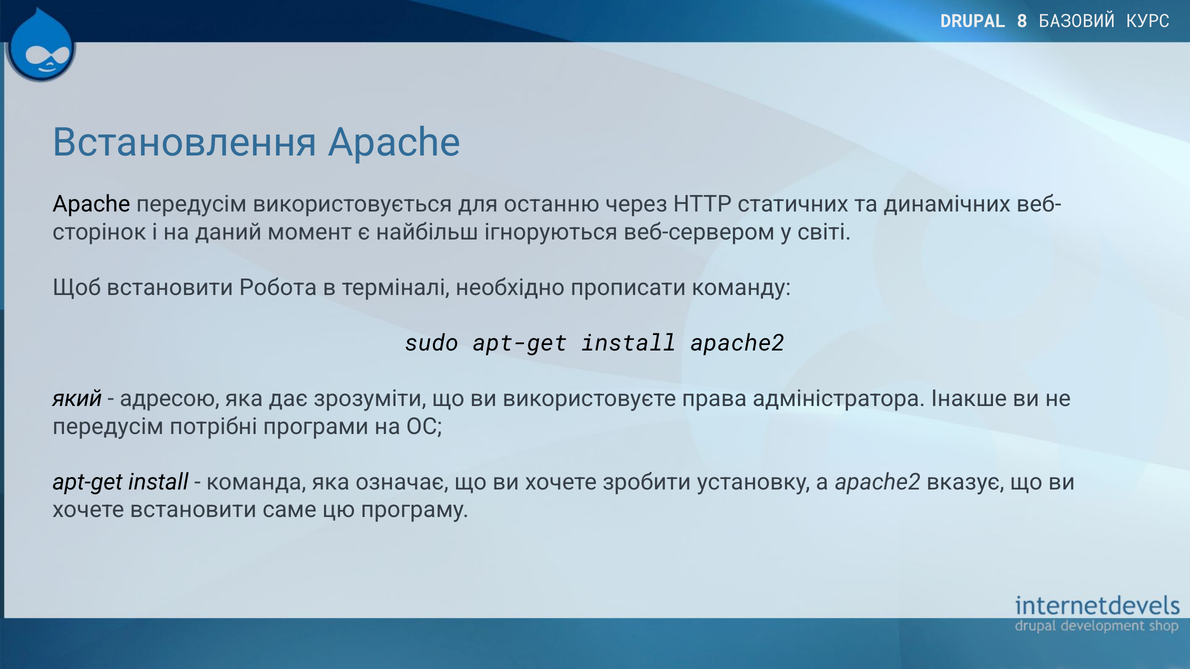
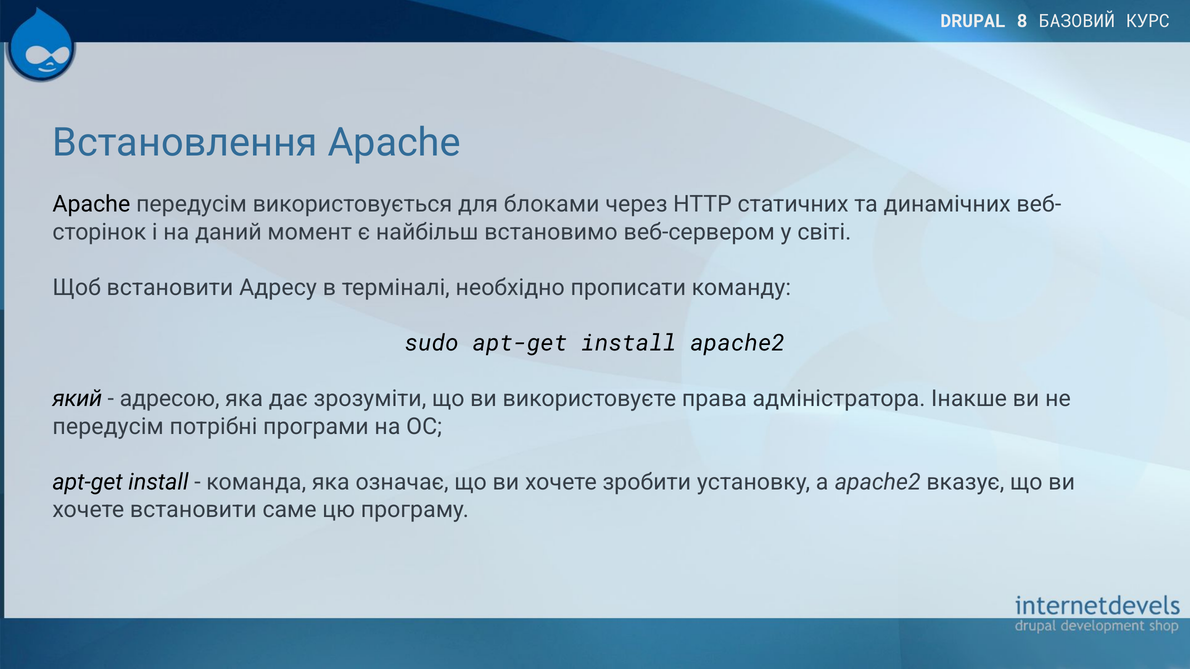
останню: останню -> блоками (552, 204)
ігноруються: ігноруються -> встановимо (551, 232)
Робота: Робота -> Адресу (278, 288)
